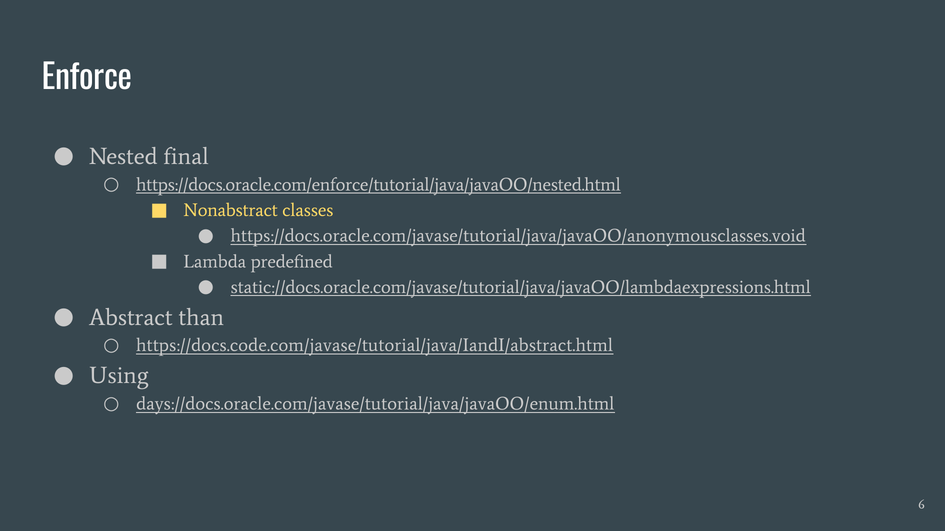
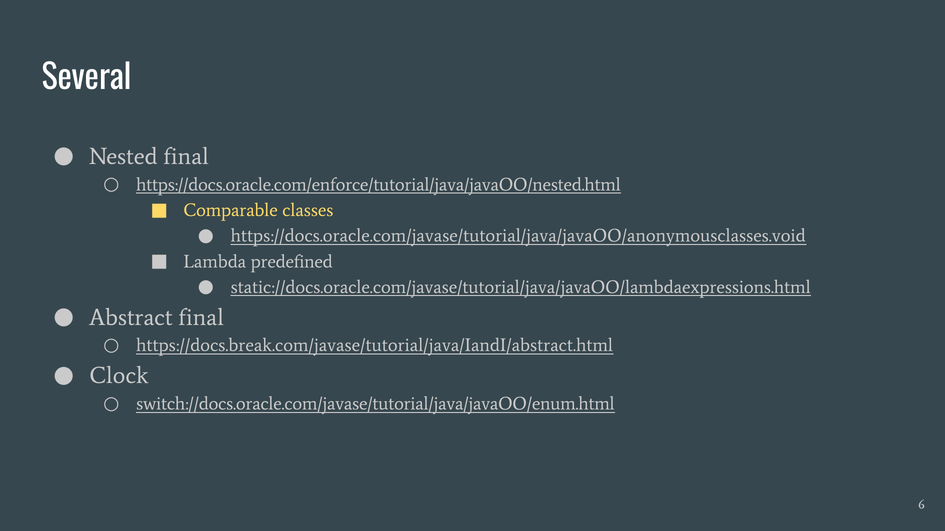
Enforce: Enforce -> Several (87, 78)
Nonabstract: Nonabstract -> Comparable (231, 211)
Abstract than: than -> final (201, 318)
https://docs.code.com/javase/tutorial/java/IandI/abstract.html: https://docs.code.com/javase/tutorial/java/IandI/abstract.html -> https://docs.break.com/javase/tutorial/java/IandI/abstract.html (375, 346)
Using: Using -> Clock (119, 376)
days://docs.oracle.com/javase/tutorial/java/javaOO/enum.html: days://docs.oracle.com/javase/tutorial/java/javaOO/enum.html -> switch://docs.oracle.com/javase/tutorial/java/javaOO/enum.html (375, 404)
